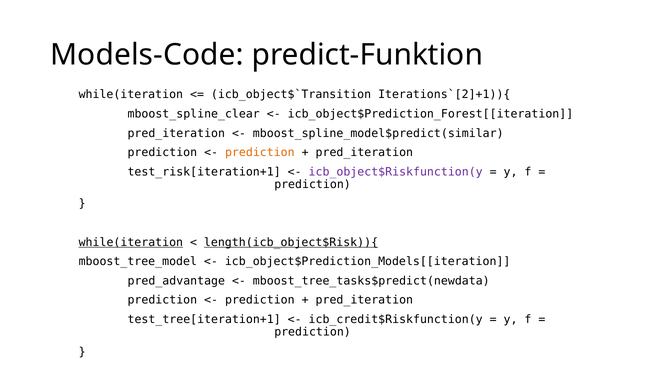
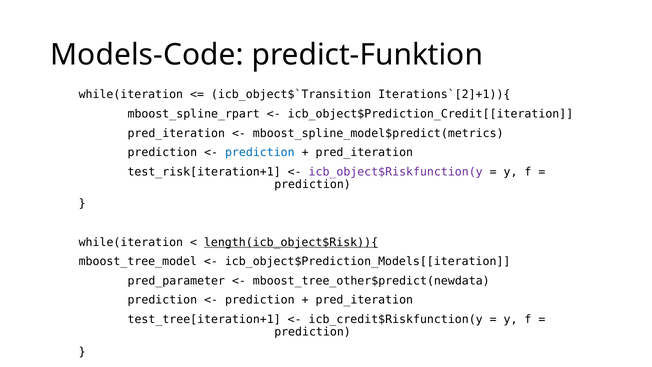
mboost_spline_clear: mboost_spline_clear -> mboost_spline_rpart (194, 114)
icb_object$Prediction_Forest[[iteration: icb_object$Prediction_Forest[[iteration -> icb_object$Prediction_Credit[[iteration (430, 114)
mboost_spline_model$predict(similar: mboost_spline_model$predict(similar -> mboost_spline_model$predict(metrics (378, 133)
prediction colour: orange -> blue (260, 152)
while(iteration underline: present -> none (131, 242)
pred_advantage: pred_advantage -> pred_parameter (176, 281)
mboost_tree_tasks$predict(newdata: mboost_tree_tasks$predict(newdata -> mboost_tree_other$predict(newdata (371, 281)
